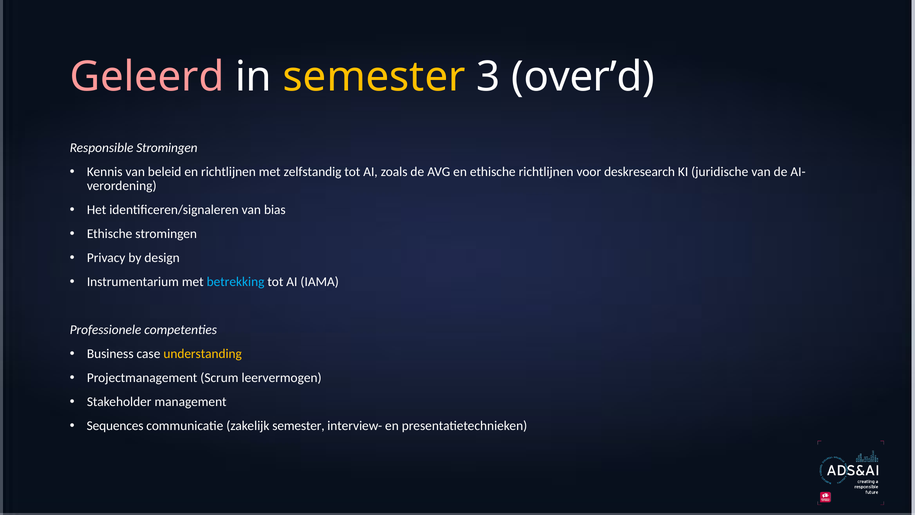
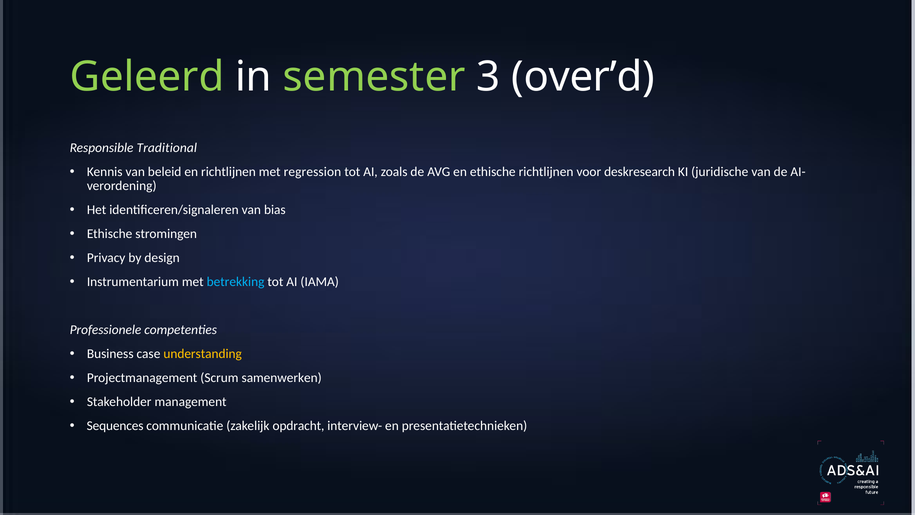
Geleerd colour: pink -> light green (147, 77)
semester colour: yellow -> light green (374, 77)
Responsible Stromingen: Stromingen -> Traditional (167, 148)
zelfstandig: zelfstandig -> regression (312, 172)
leervermogen: leervermogen -> samenwerken (282, 378)
zakelijk semester: semester -> opdracht (298, 426)
